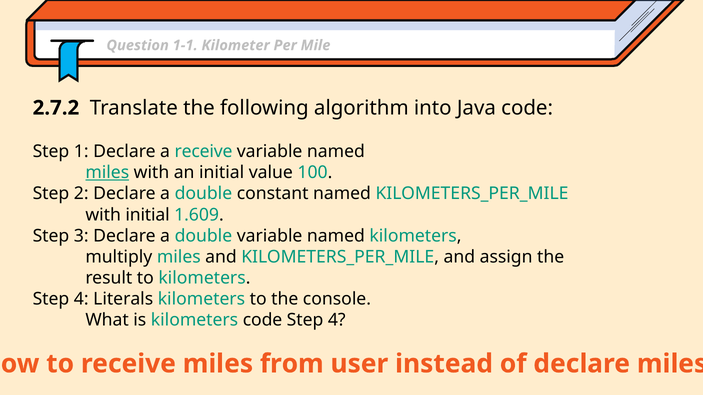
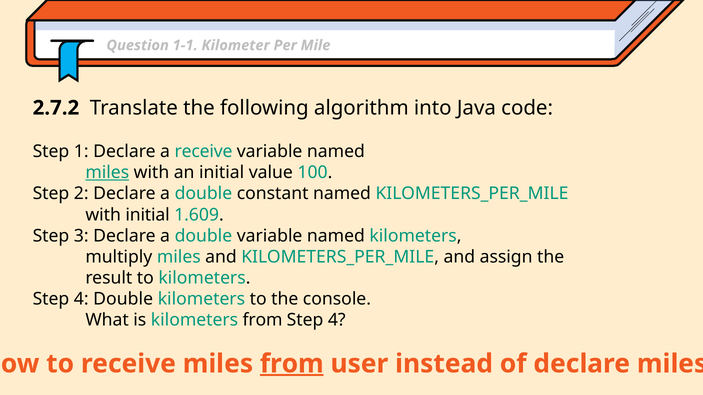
4 Literals: Literals -> Double (123, 299)
kilometers code: code -> from (263, 320)
from underline: none -> present (292, 364)
